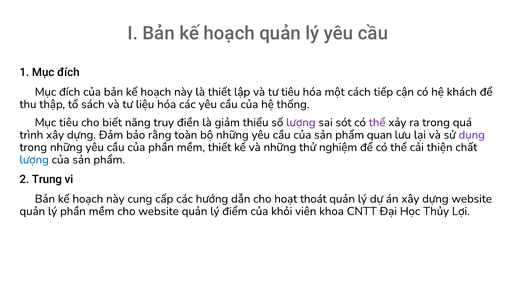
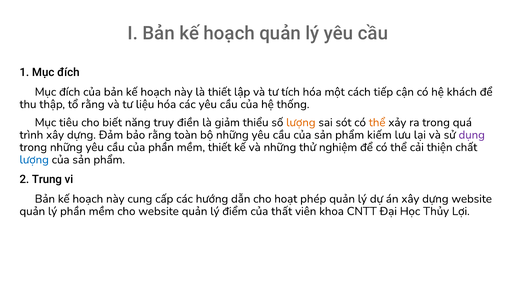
tư tiêu: tiêu -> tích (291, 92)
tổ sách: sách -> rằng (93, 104)
lượng colour: purple -> orange (301, 122)
thể colour: purple -> orange (377, 122)
quan: quan -> kiếm (379, 135)
thoát: thoát -> phép (313, 198)
khỏi: khỏi -> thất (282, 211)
